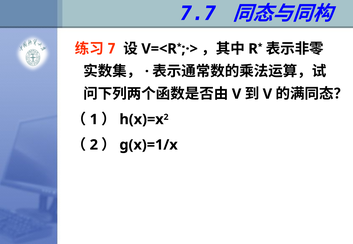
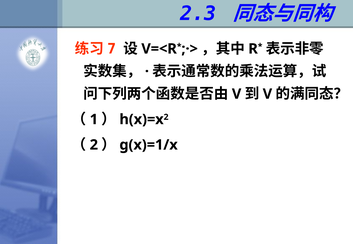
7.7: 7.7 -> 2.3 (198, 13)
